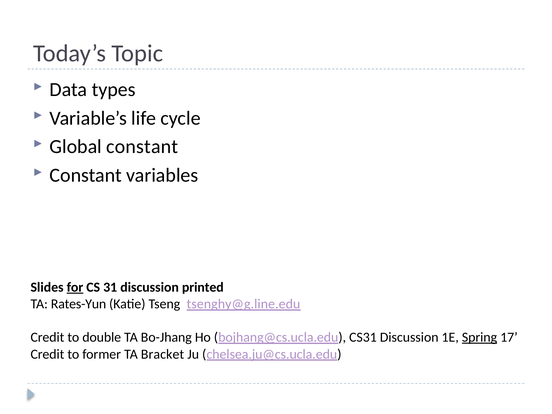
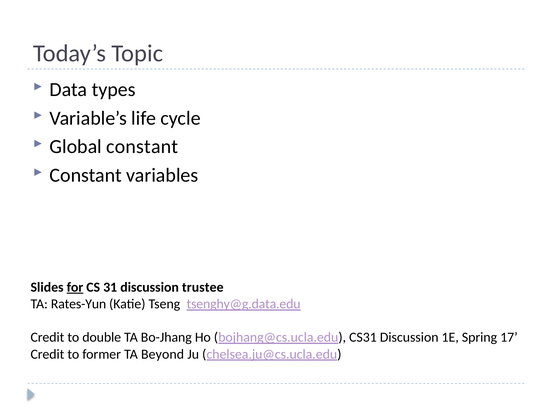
printed: printed -> trustee (203, 287)
tsenghy@g.line.edu: tsenghy@g.line.edu -> tsenghy@g.data.edu (244, 304)
Spring underline: present -> none (479, 337)
Bracket: Bracket -> Beyond (163, 354)
